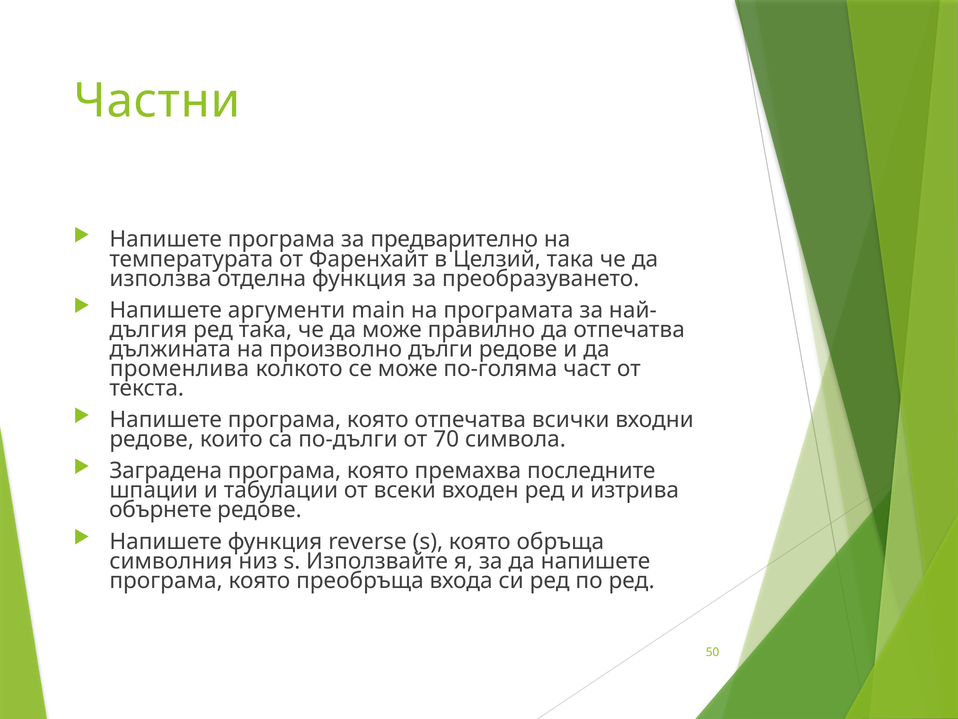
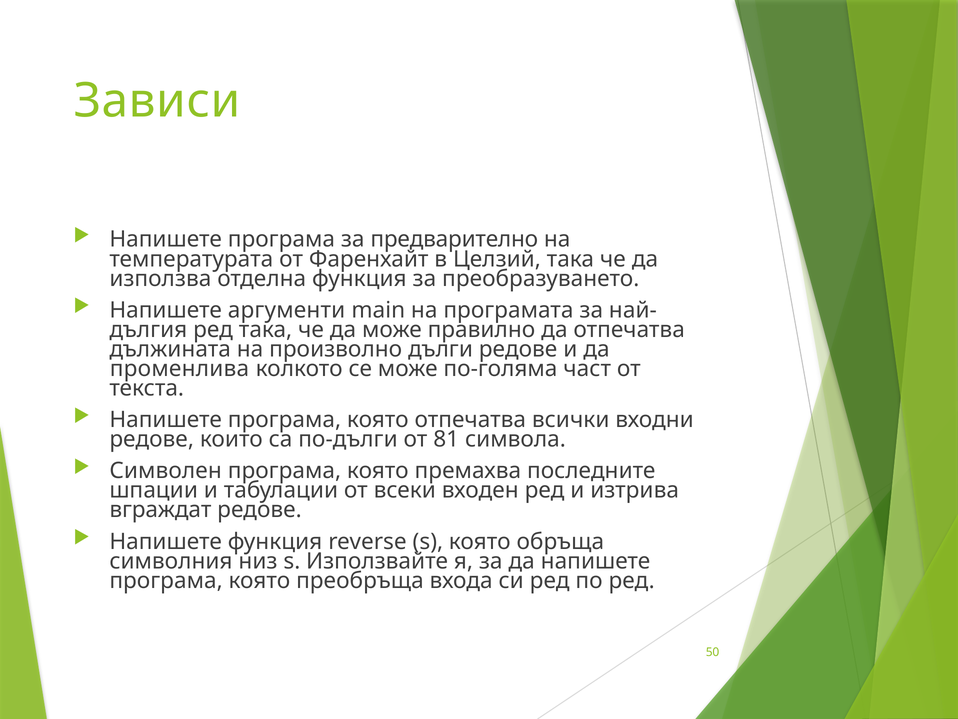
Частни: Частни -> Зависи (157, 101)
70: 70 -> 81 (446, 439)
Заградена: Заградена -> Символен (166, 471)
обърнете: обърнете -> вграждат (160, 510)
